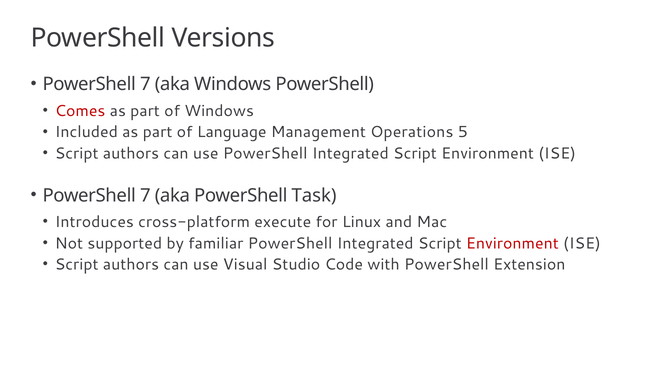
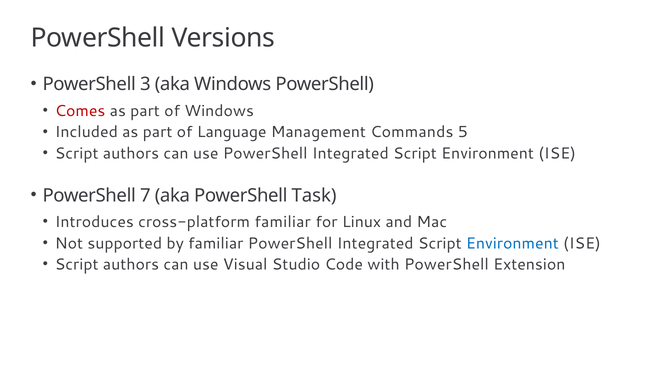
7: 7 -> 3 (145, 84)
Operations: Operations -> Commands (412, 132)
cross-platform execute: execute -> familiar (283, 222)
Environment colour: red -> blue (512, 243)
